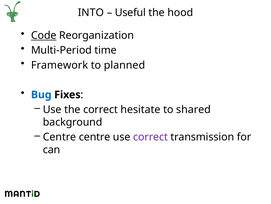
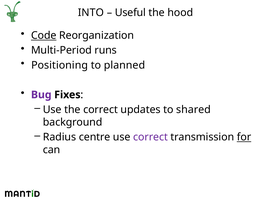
time: time -> runs (106, 50)
Framework: Framework -> Positioning (60, 65)
Bug colour: blue -> purple (41, 94)
hesitate: hesitate -> updates (141, 109)
Centre: Centre -> Radius (59, 137)
for underline: none -> present (244, 137)
